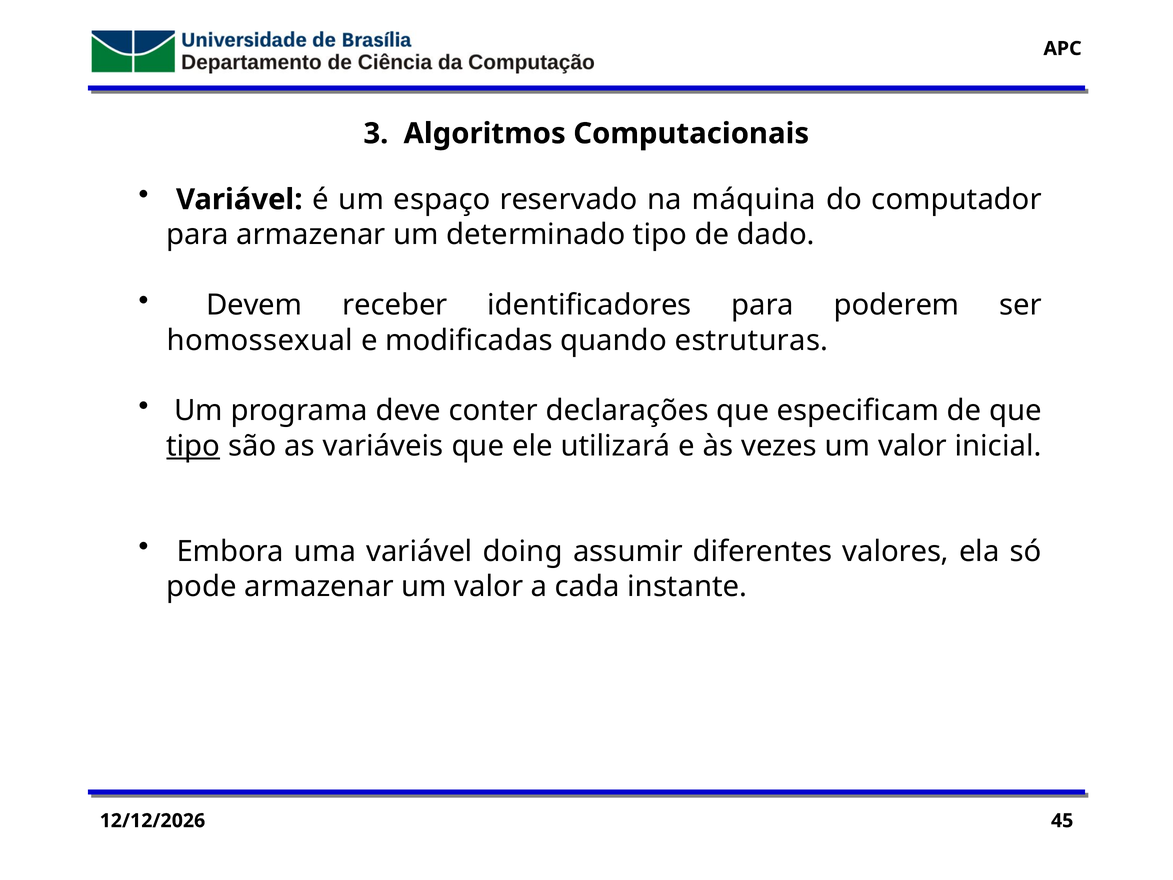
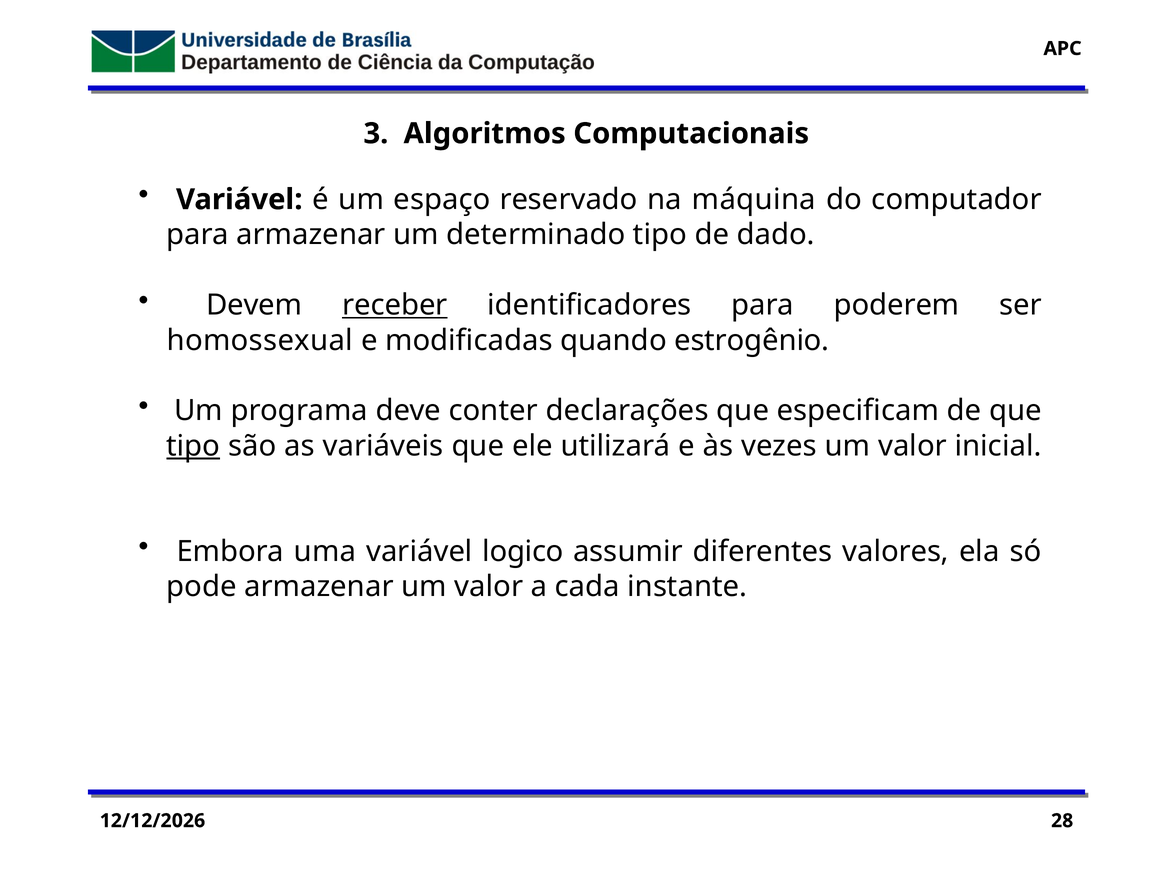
receber underline: none -> present (395, 305)
estruturas: estruturas -> estrogênio (752, 340)
doing: doing -> logico (523, 551)
45: 45 -> 28 (1062, 821)
